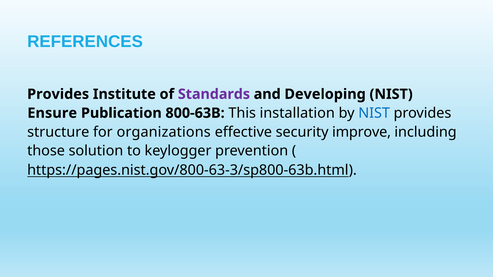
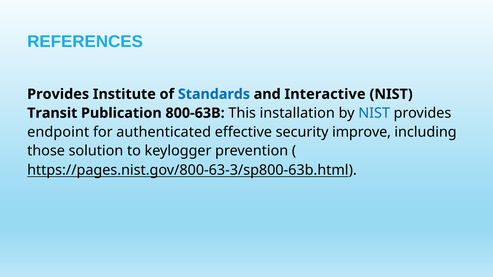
Standards colour: purple -> blue (214, 94)
Developing: Developing -> Interactive (325, 94)
Ensure: Ensure -> Transit (52, 113)
structure: structure -> endpoint (58, 132)
organizations: organizations -> authenticated (164, 132)
